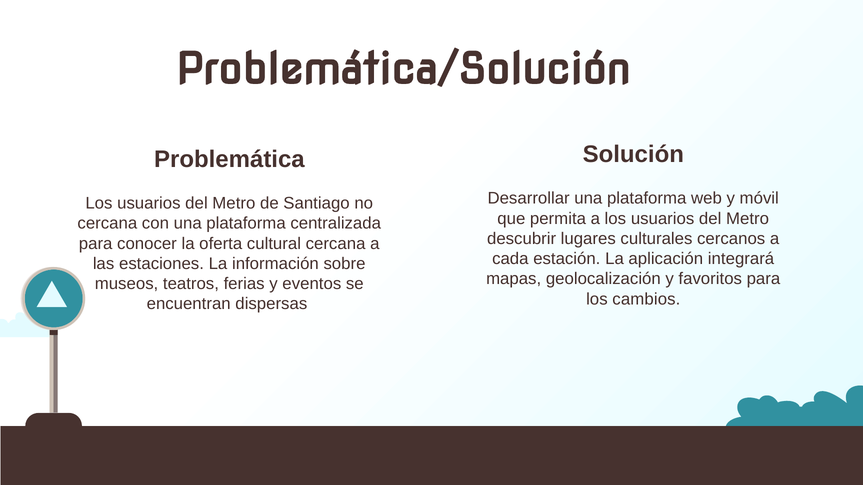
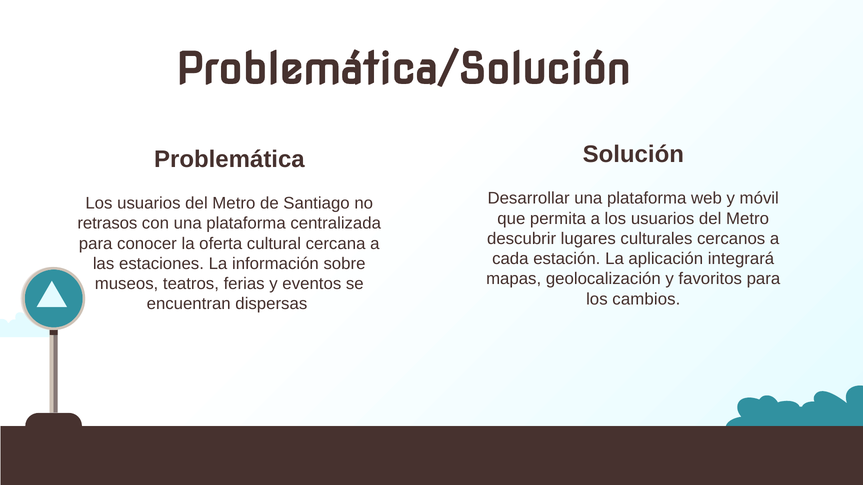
cercana: cercana -> retrasos (107, 224)
